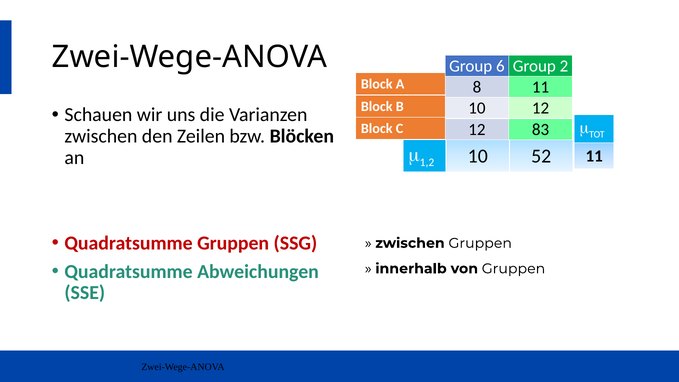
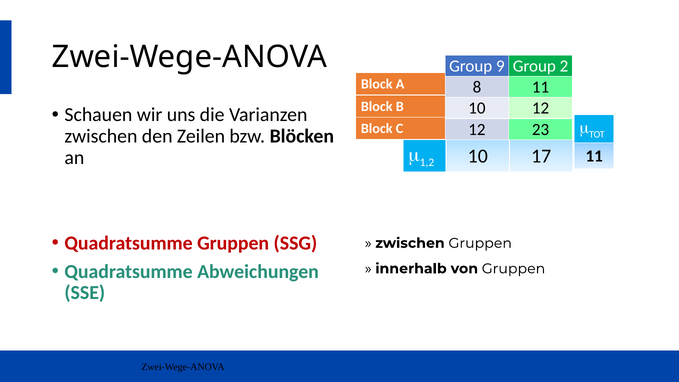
6: 6 -> 9 (500, 66)
83: 83 -> 23 (541, 129)
52: 52 -> 17 (541, 156)
